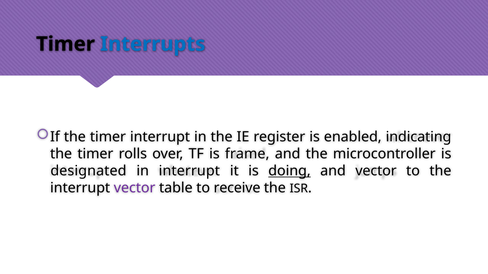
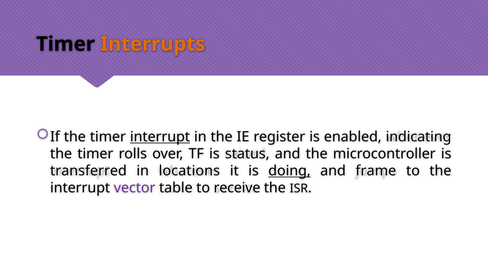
Interrupts colour: blue -> orange (153, 44)
interrupt underline: none -> present (160, 137)
frame: frame -> status (247, 154)
designated: designated -> transferred (88, 171)
in interrupt: interrupt -> locations (189, 171)
and vector: vector -> frame (376, 171)
